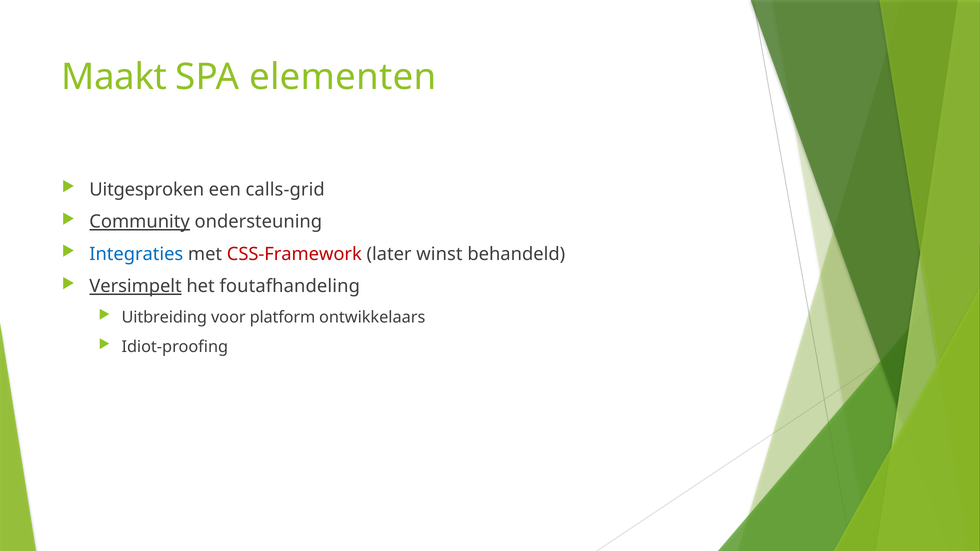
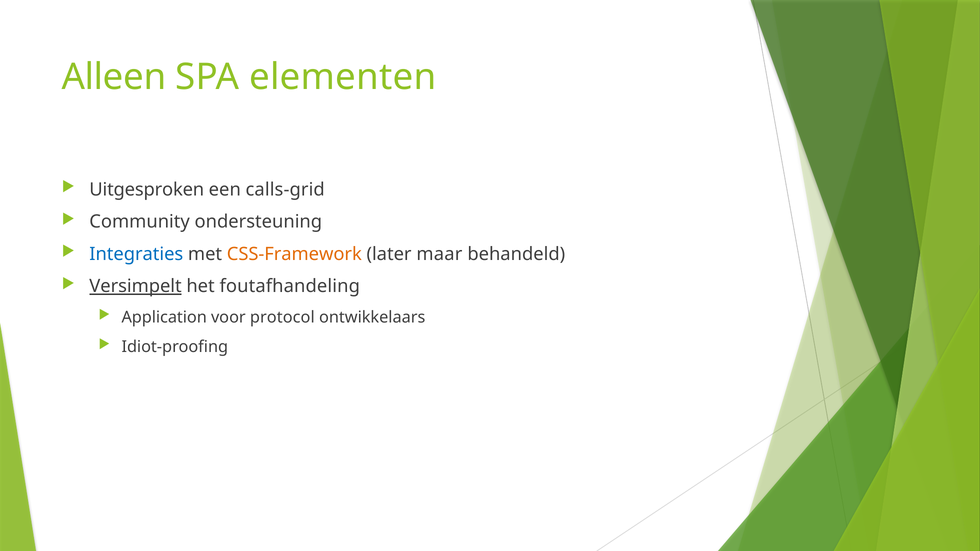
Maakt: Maakt -> Alleen (114, 77)
Community underline: present -> none (140, 222)
CSS-Framework colour: red -> orange (294, 254)
winst: winst -> maar (439, 254)
Uitbreiding: Uitbreiding -> Application (164, 317)
platform: platform -> protocol (282, 317)
